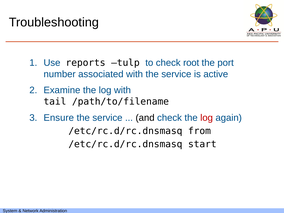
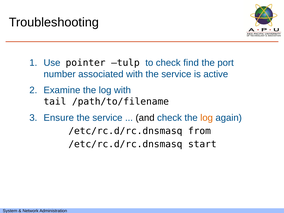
reports: reports -> pointer (86, 63)
root: root -> find (191, 63)
log colour: red -> orange (207, 118)
